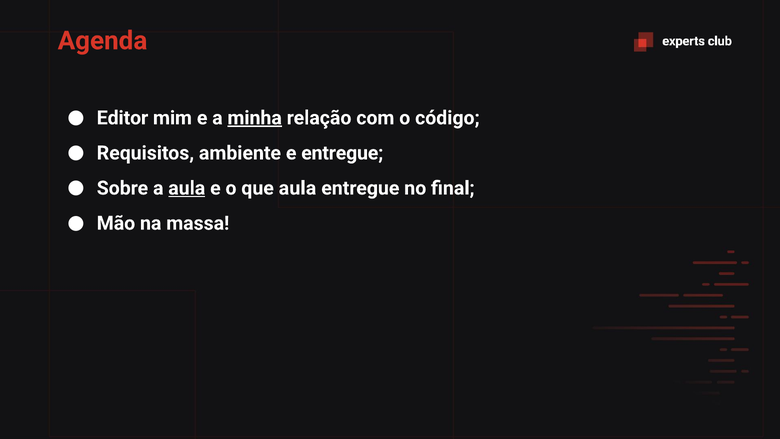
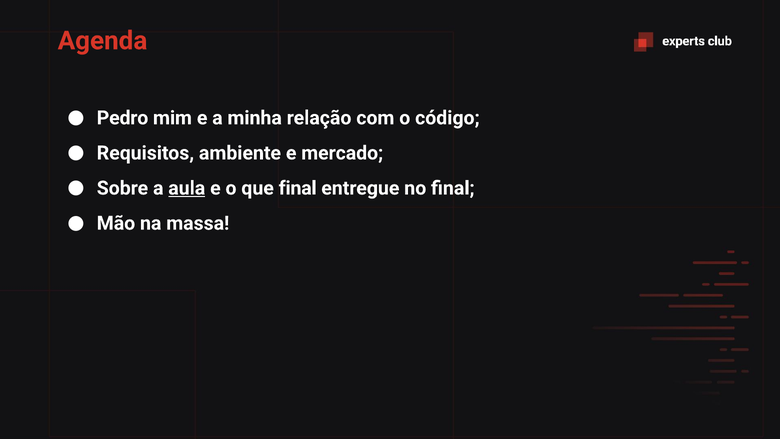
Editor: Editor -> Pedro (123, 118)
minha underline: present -> none (255, 118)
e entregue: entregue -> mercado (342, 153)
que aula: aula -> final (298, 188)
